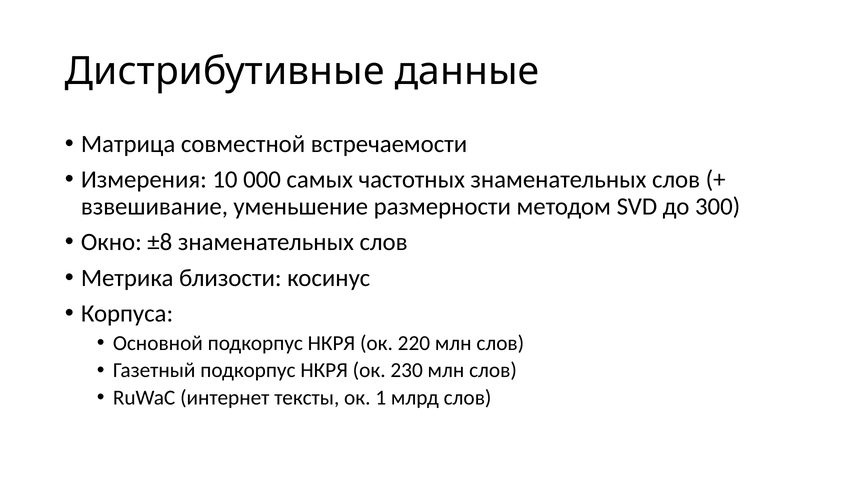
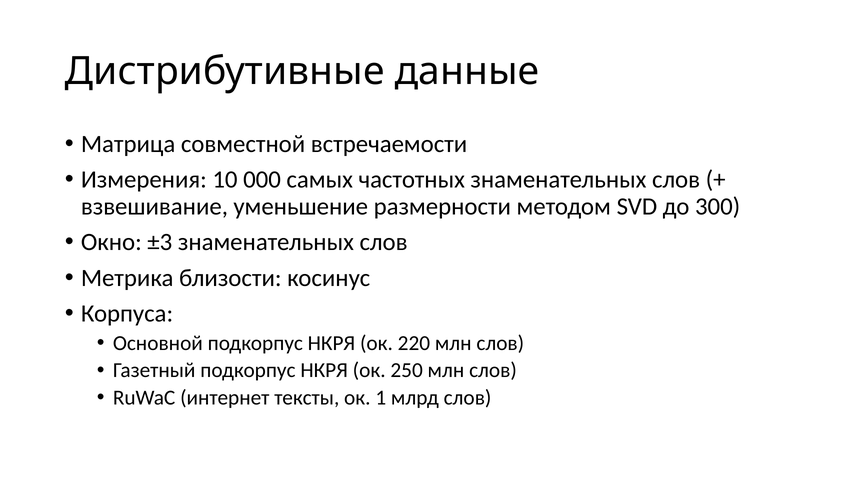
±8: ±8 -> ±3 (160, 242)
230: 230 -> 250 (407, 371)
